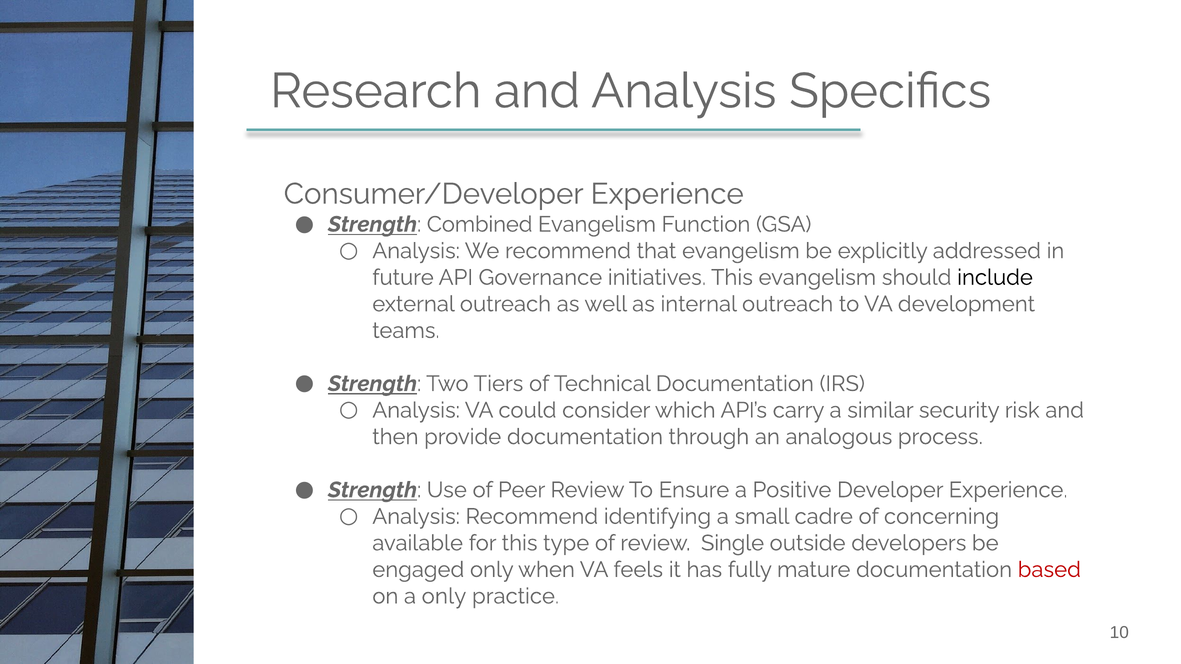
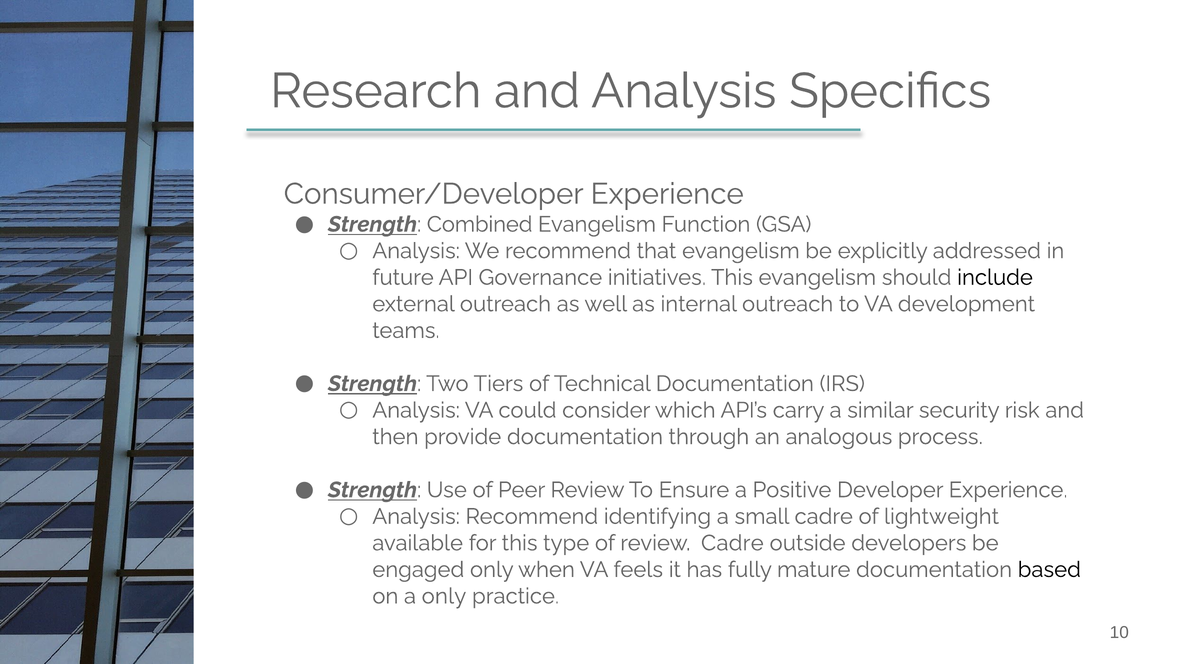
concerning: concerning -> lightweight (941, 517)
review Single: Single -> Cadre (732, 543)
based colour: red -> black (1049, 570)
